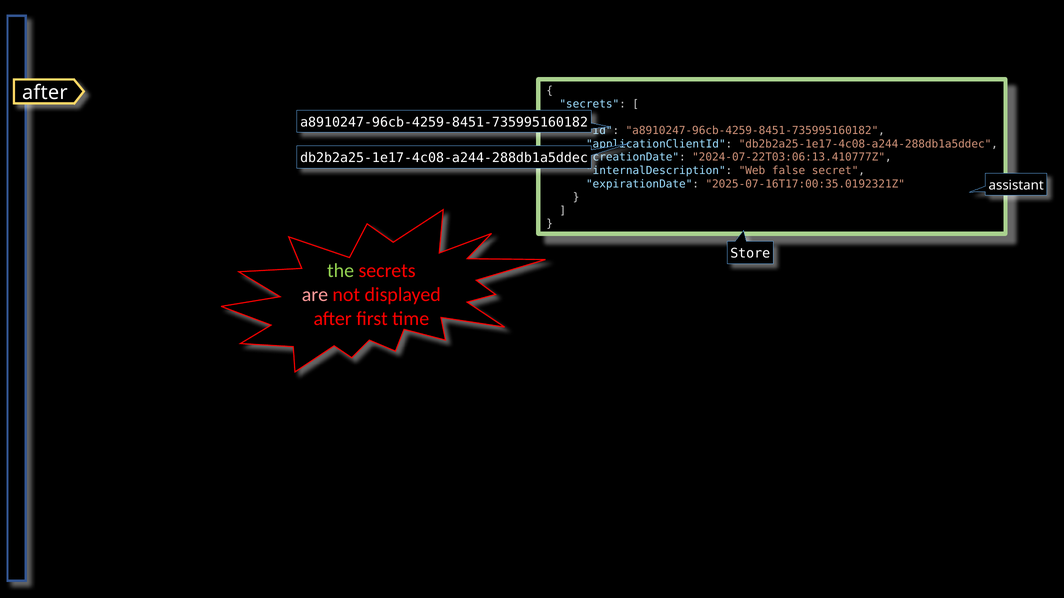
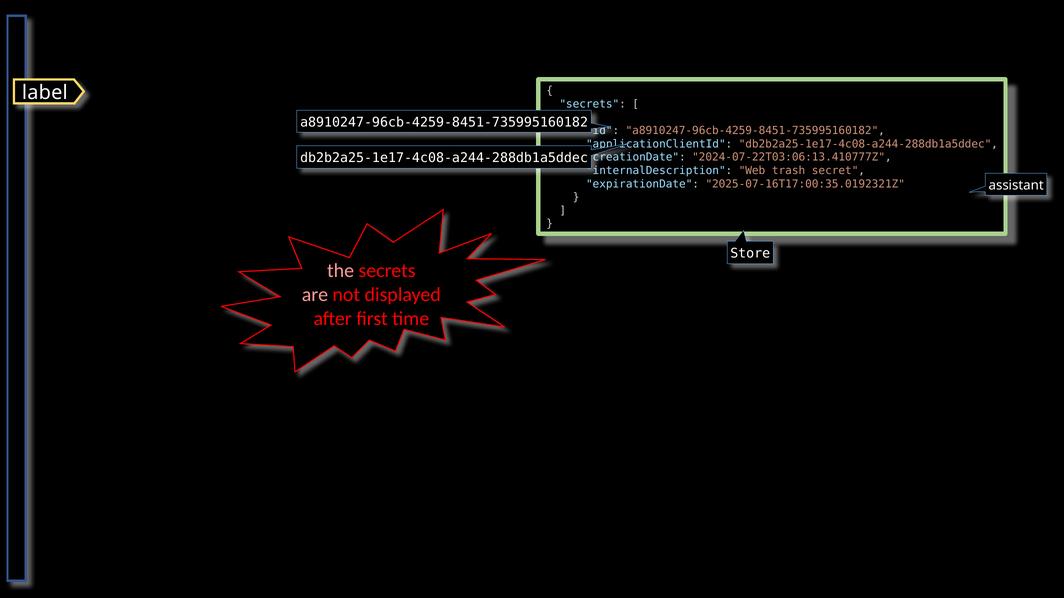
after: after -> label (45, 93)
false: false -> trash (789, 171)
the colour: light green -> pink (341, 271)
